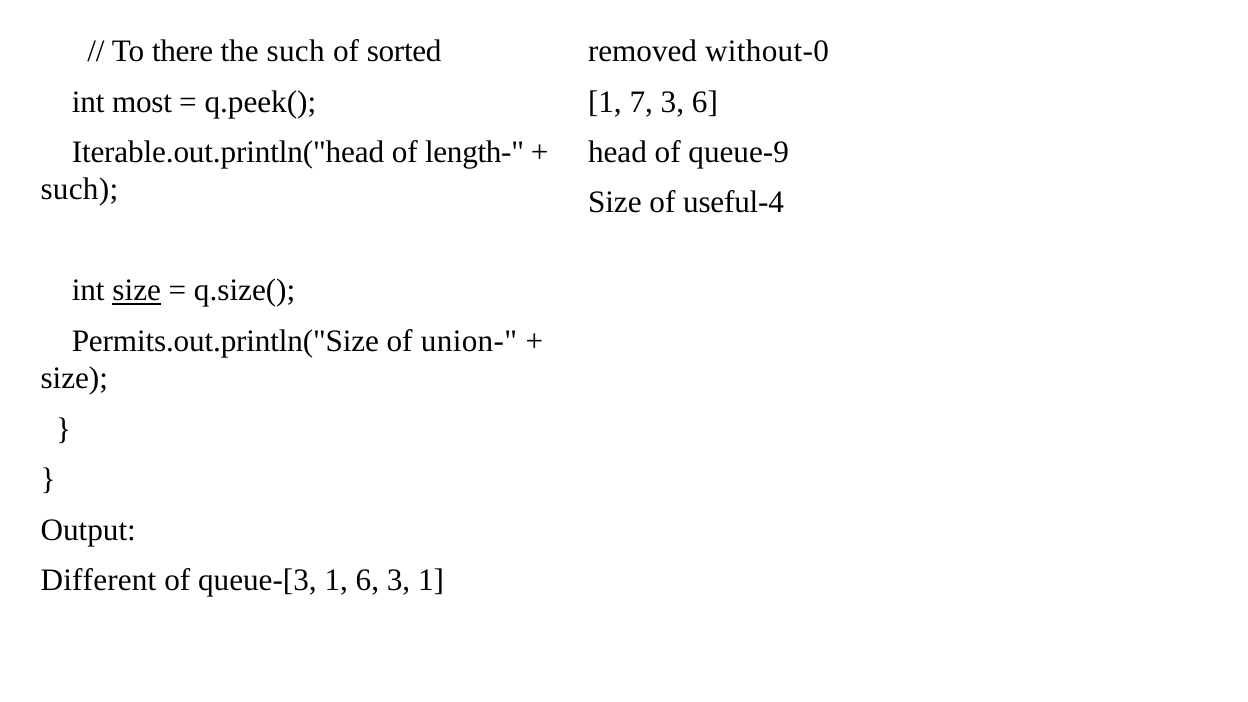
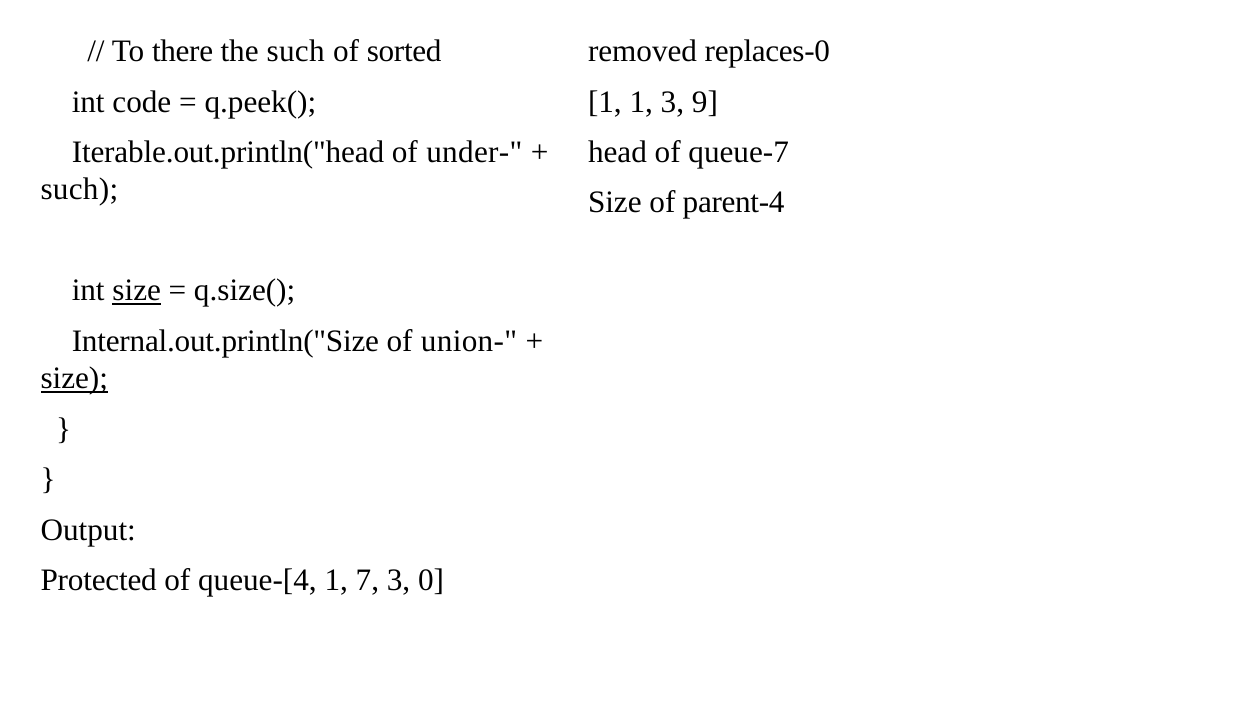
without-0: without-0 -> replaces-0 (767, 51)
most: most -> code (142, 102)
1 7: 7 -> 1 (641, 102)
3 6: 6 -> 9 (705, 102)
length-: length- -> under- (474, 152)
queue-9: queue-9 -> queue-7 (739, 152)
useful-4: useful-4 -> parent-4 (734, 203)
Permits.out.println("Size: Permits.out.println("Size -> Internal.out.println("Size (225, 341)
size underline: none -> present (74, 378)
Different: Different -> Protected (99, 580)
queue-[3: queue-[3 -> queue-[4 (257, 580)
1 6: 6 -> 7 (367, 580)
3 1: 1 -> 0 (431, 580)
